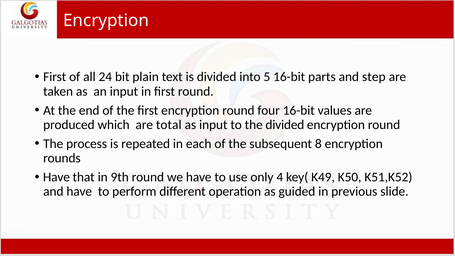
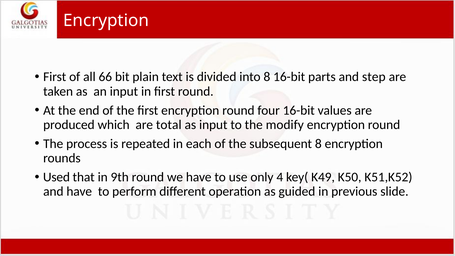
24: 24 -> 66 (105, 77)
into 5: 5 -> 8 (267, 77)
the divided: divided -> modify (285, 125)
Have: Have -> Used (56, 177)
